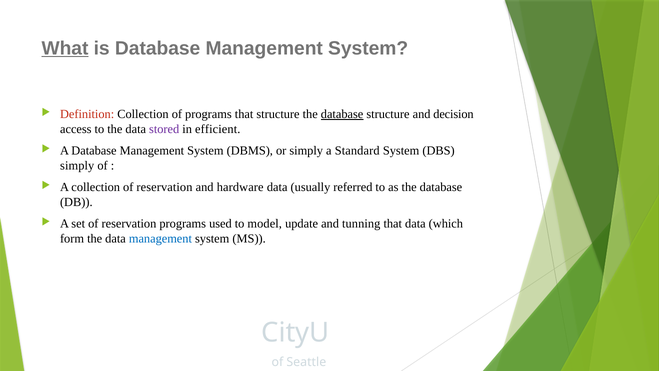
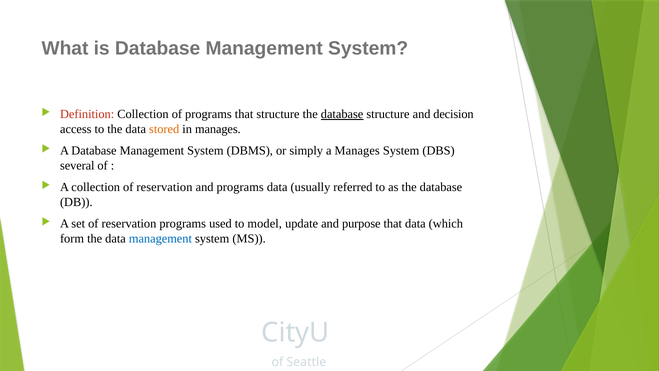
What underline: present -> none (65, 48)
stored colour: purple -> orange (164, 129)
in efficient: efficient -> manages (218, 129)
a Standard: Standard -> Manages (357, 151)
simply: simply -> several (77, 165)
and hardware: hardware -> programs (240, 187)
tunning: tunning -> purpose (361, 224)
